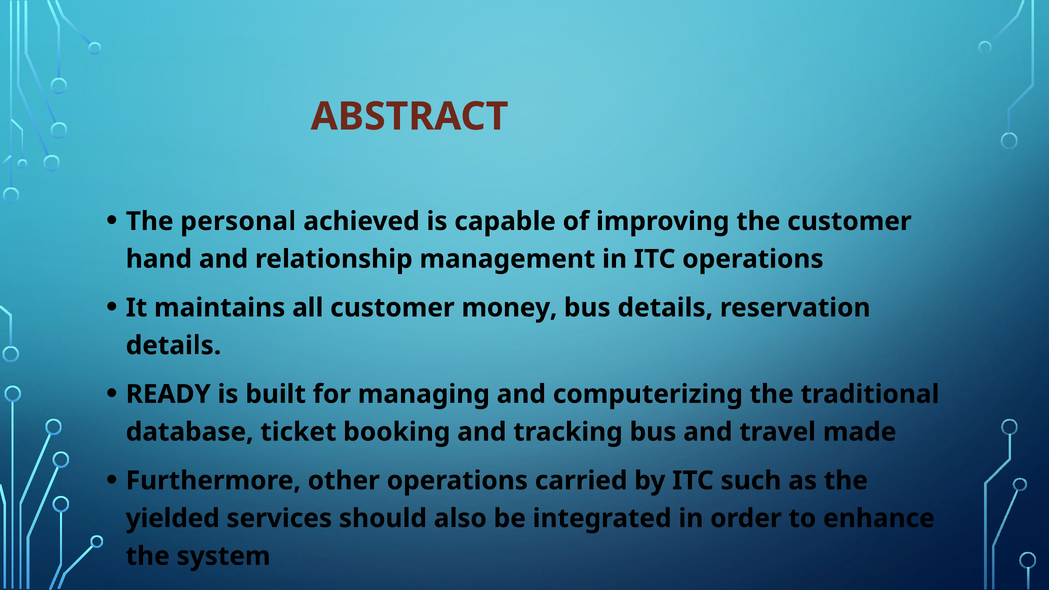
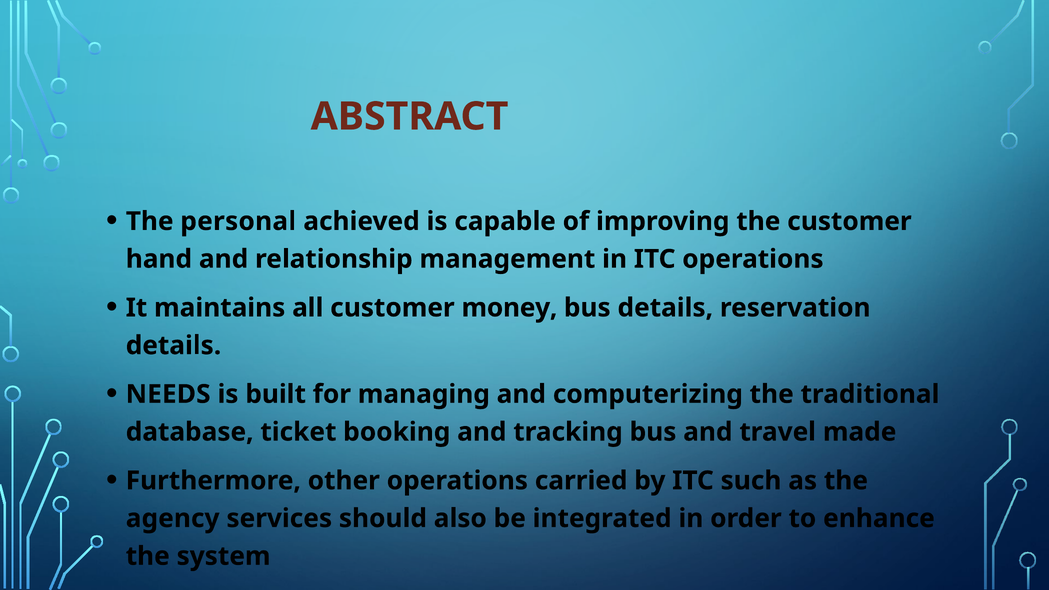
READY: READY -> NEEDS (168, 394)
yielded: yielded -> agency (173, 518)
